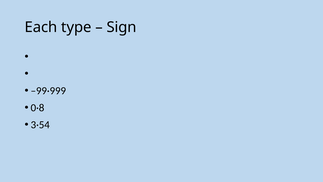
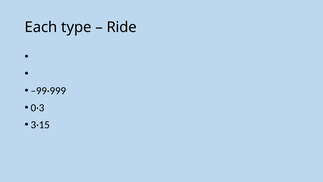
Sign: Sign -> Ride (122, 27)
0·8: 0·8 -> 0·3 (37, 108)
3·54: 3·54 -> 3·15 (40, 125)
